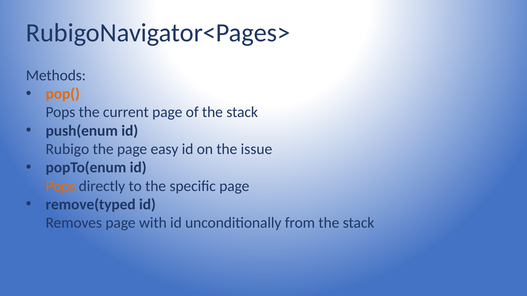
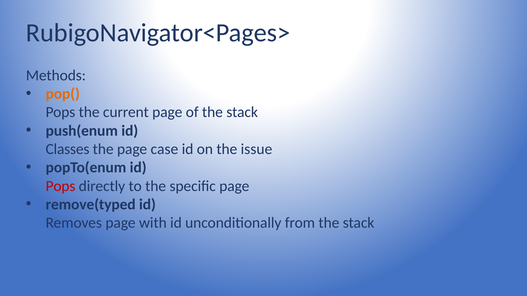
Rubigo: Rubigo -> Classes (68, 149)
easy: easy -> case (164, 149)
Pops colour: orange -> red (60, 186)
